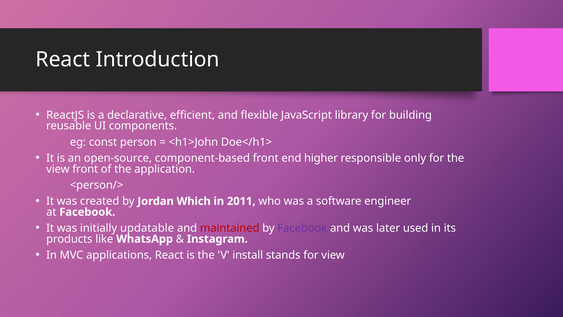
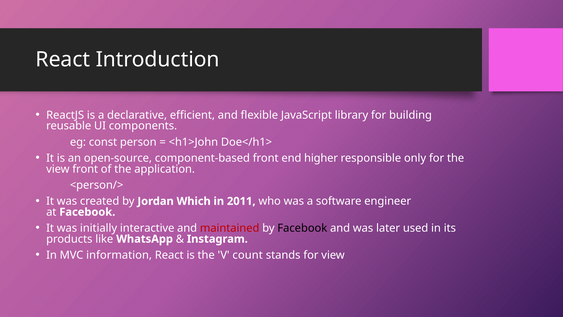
updatable: updatable -> interactive (147, 228)
Facebook colour: purple -> black (302, 228)
applications: applications -> information (119, 255)
install: install -> count (248, 255)
